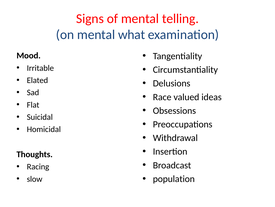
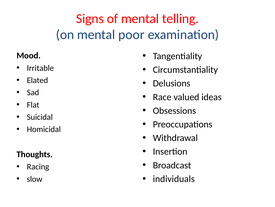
what: what -> poor (131, 35)
population: population -> individuals (174, 178)
